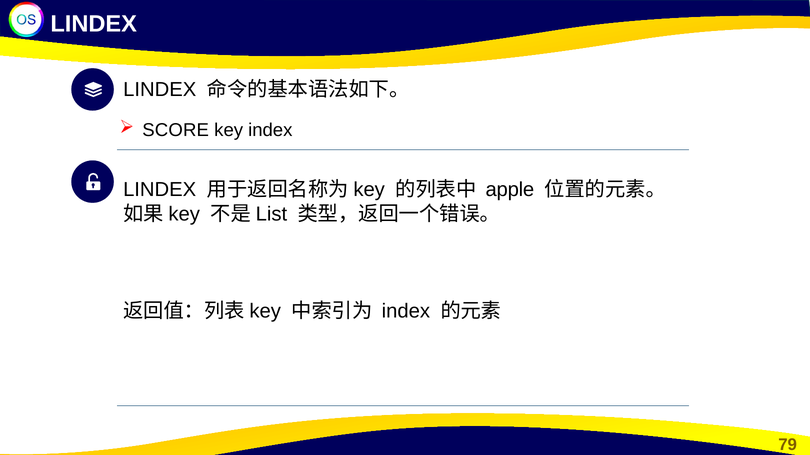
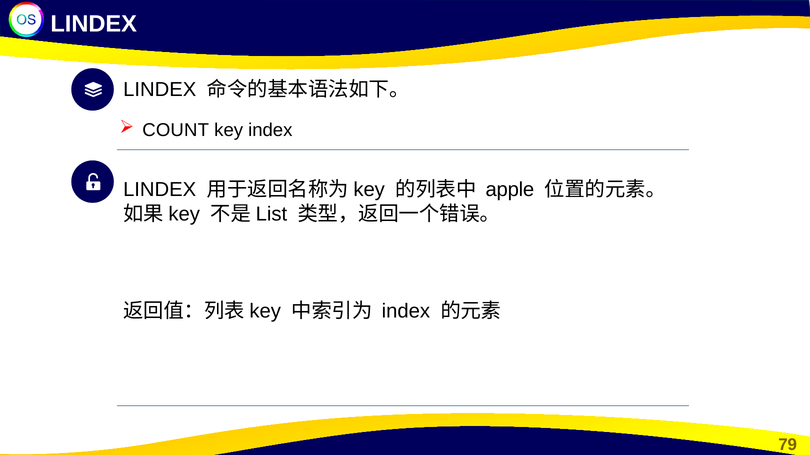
SCORE: SCORE -> COUNT (176, 130)
